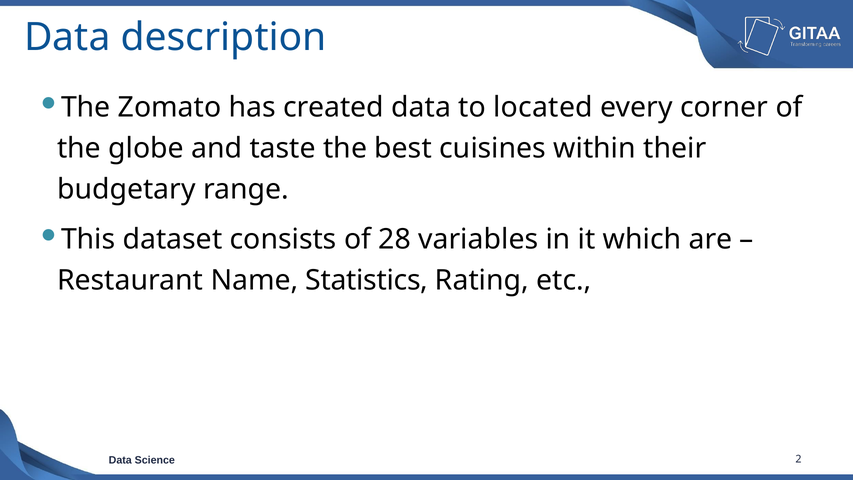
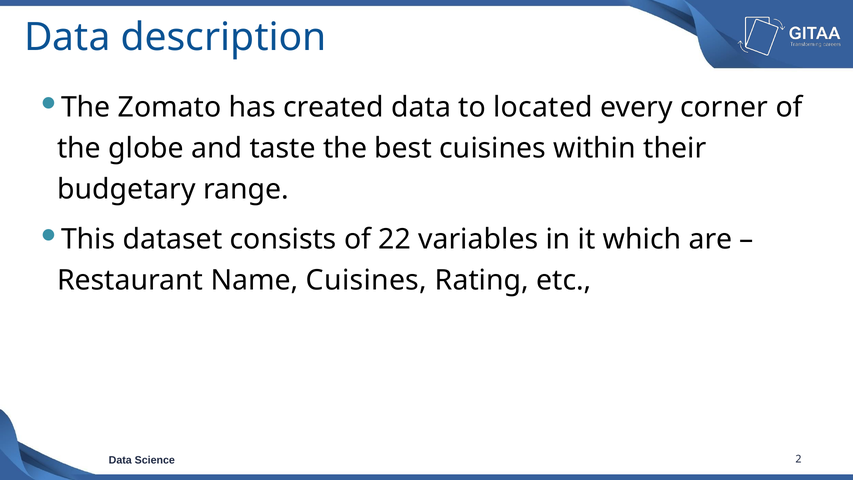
28: 28 -> 22 (395, 239)
Name Statistics: Statistics -> Cuisines (366, 280)
